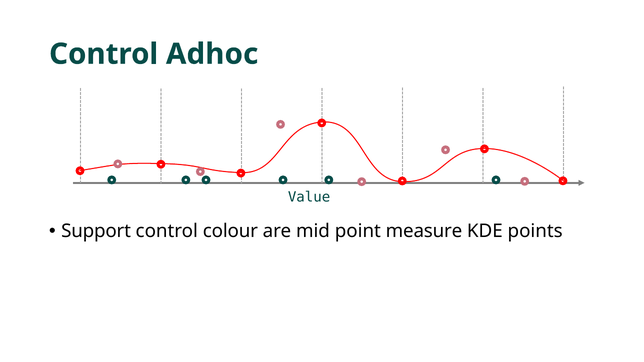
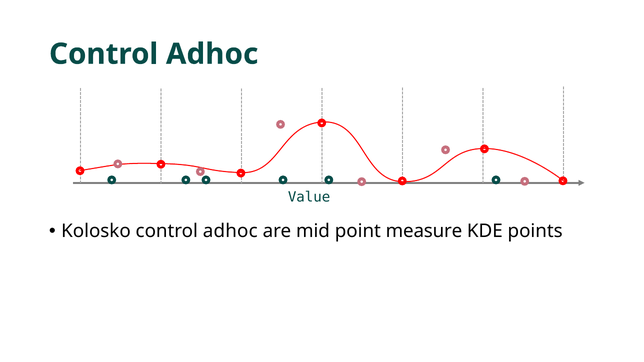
Support: Support -> Kolosko (96, 231)
colour: colour -> adhoc (230, 231)
